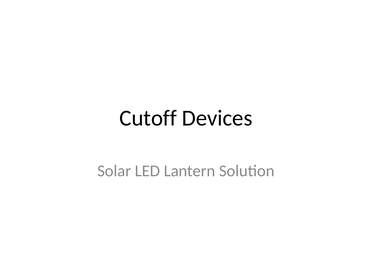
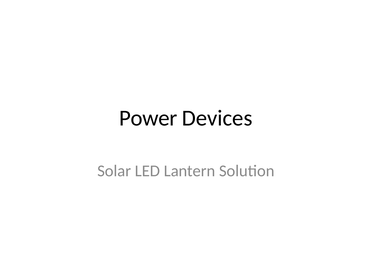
Cutoff: Cutoff -> Power (148, 118)
